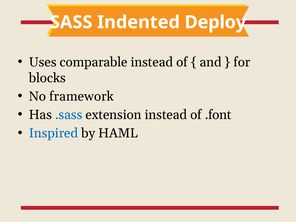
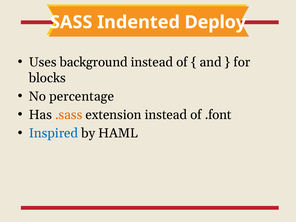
comparable: comparable -> background (94, 62)
framework: framework -> percentage (82, 96)
.sass colour: blue -> orange (69, 115)
